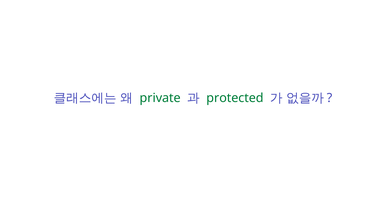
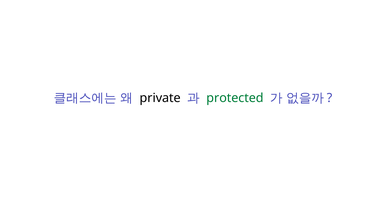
private colour: green -> black (160, 98)
